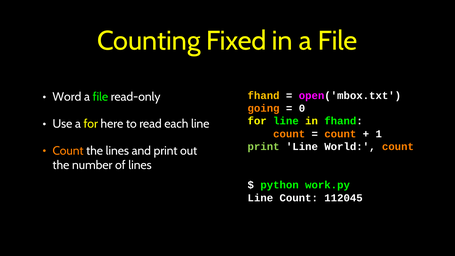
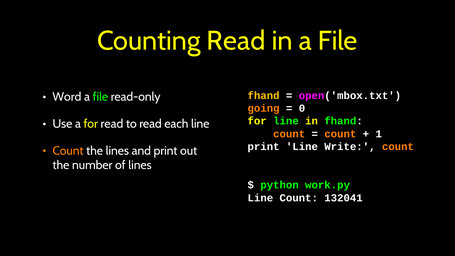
Counting Fixed: Fixed -> Read (236, 41)
for here: here -> read (112, 124)
print colour: light green -> white (264, 147)
World: World -> Write (350, 147)
112045: 112045 -> 132041 (344, 198)
